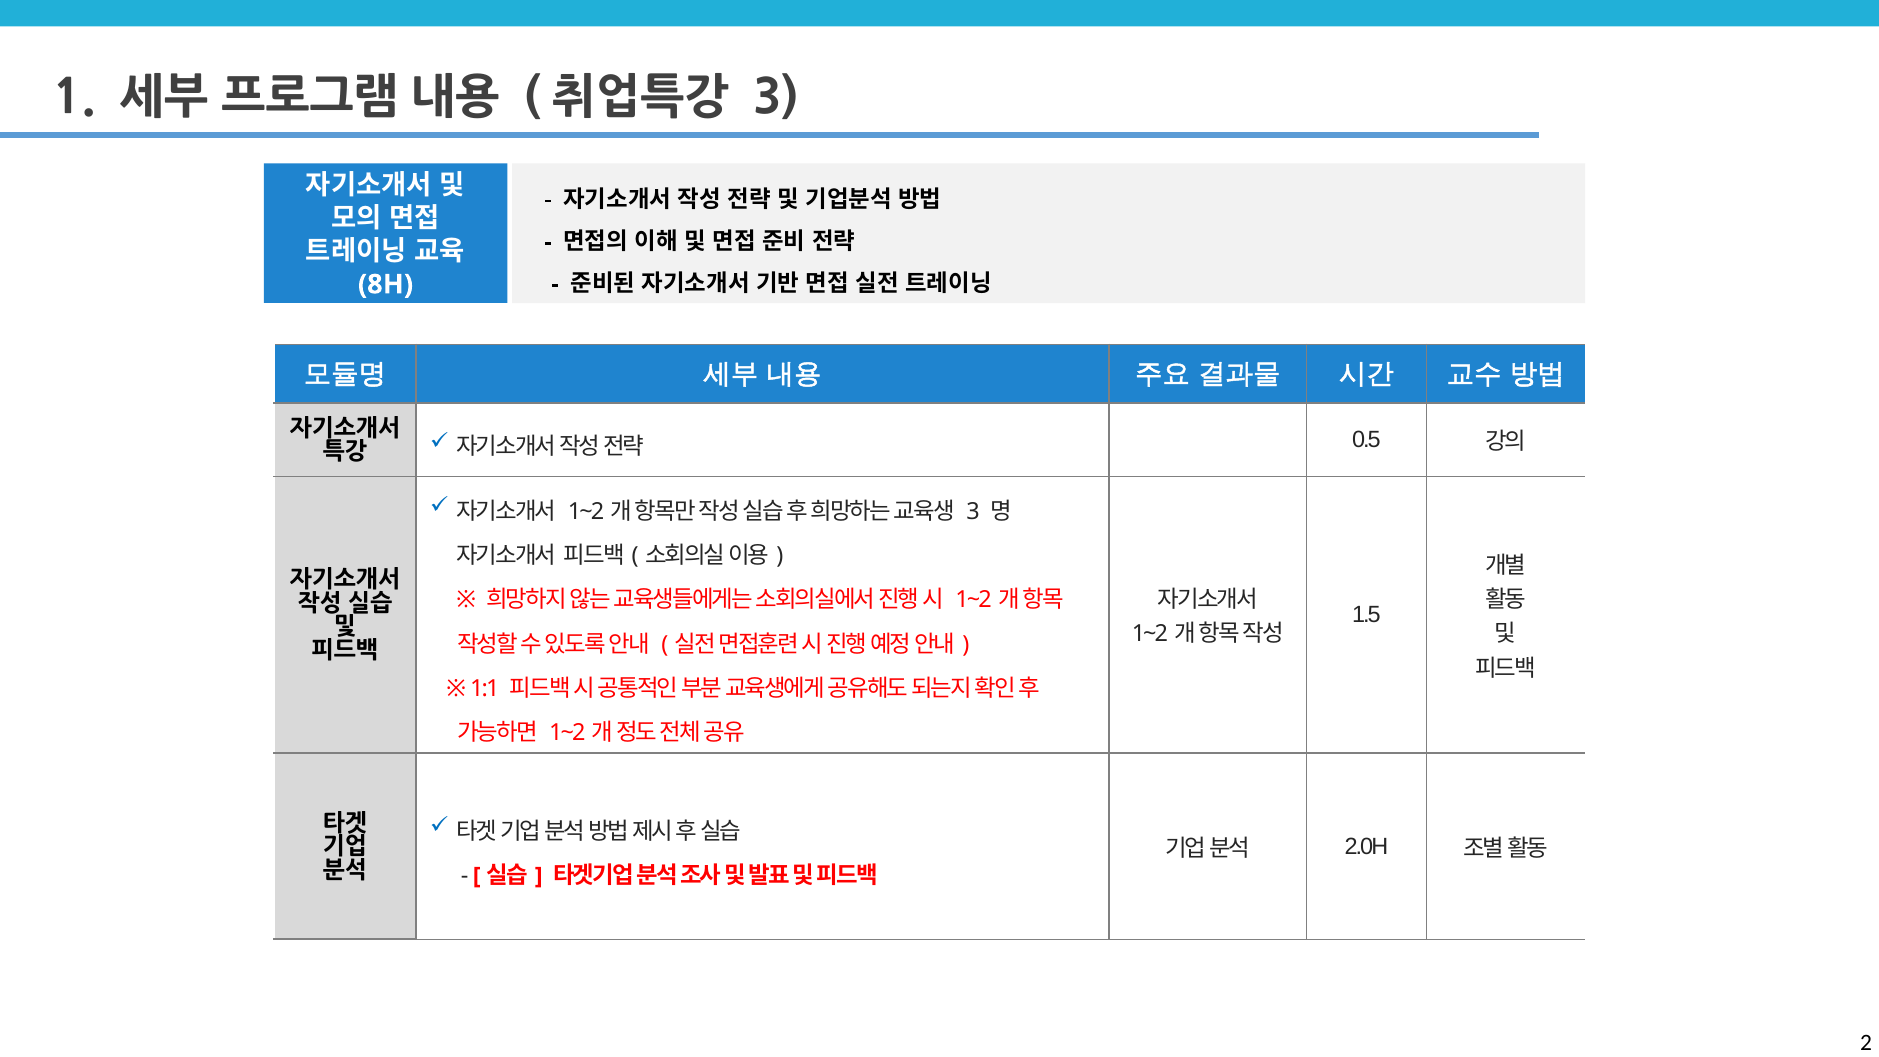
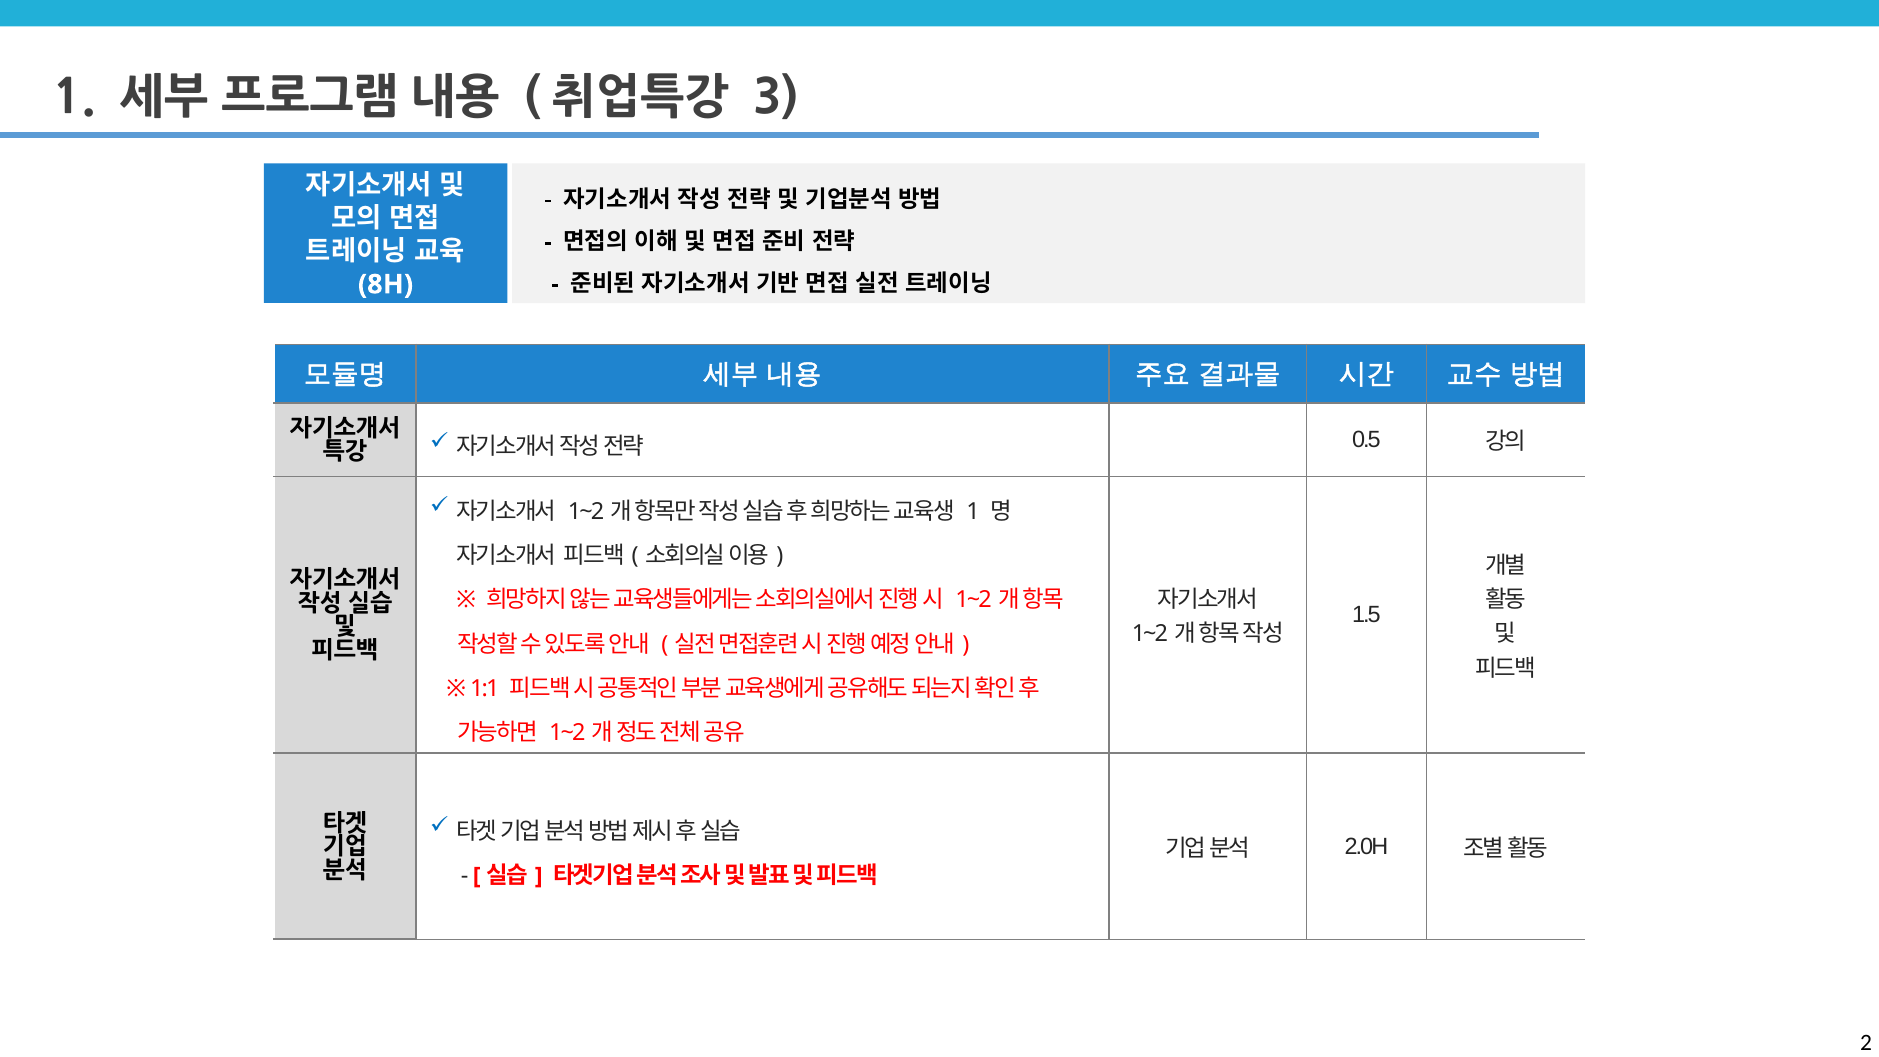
3: 3 -> 1 (973, 512)
